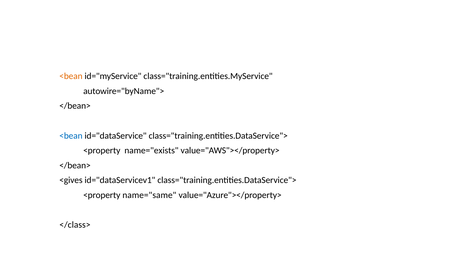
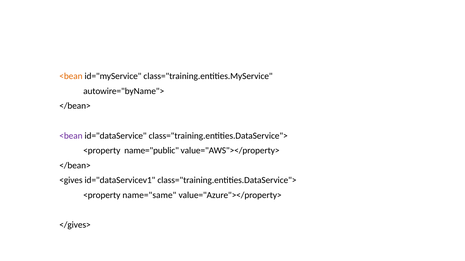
<bean colour: blue -> purple (71, 136)
name="exists: name="exists -> name="public (152, 151)
</class>: </class> -> </gives> (75, 225)
